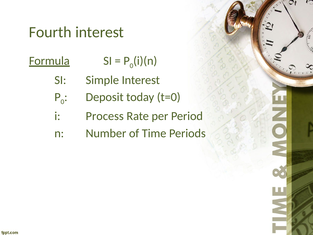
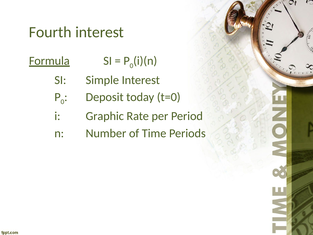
Process: Process -> Graphic (105, 116)
